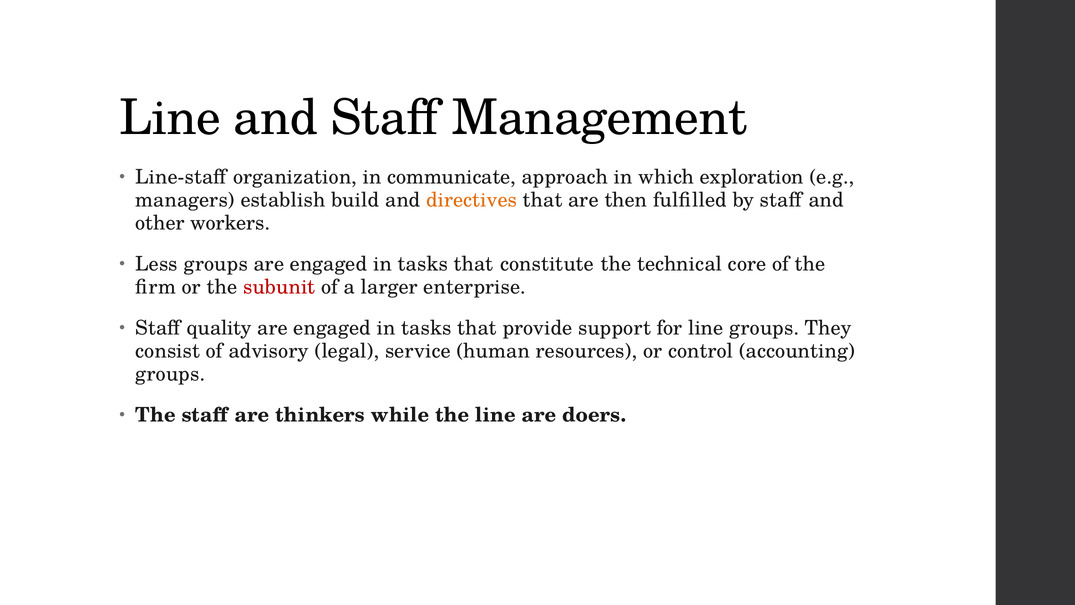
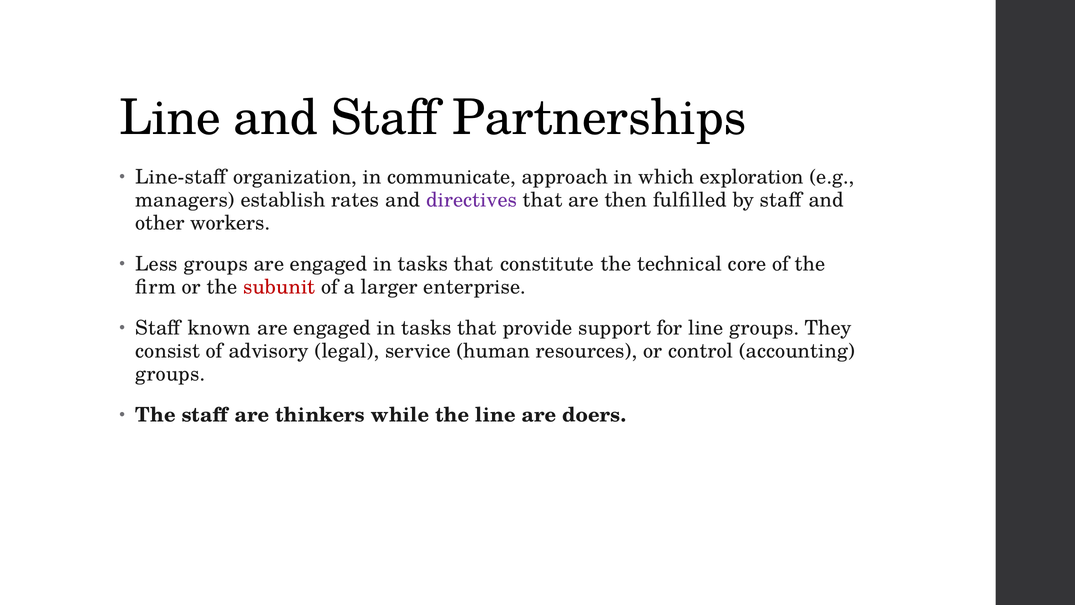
Management: Management -> Partnerships (599, 118)
build: build -> rates (355, 200)
directives colour: orange -> purple (472, 200)
quality: quality -> known (219, 328)
